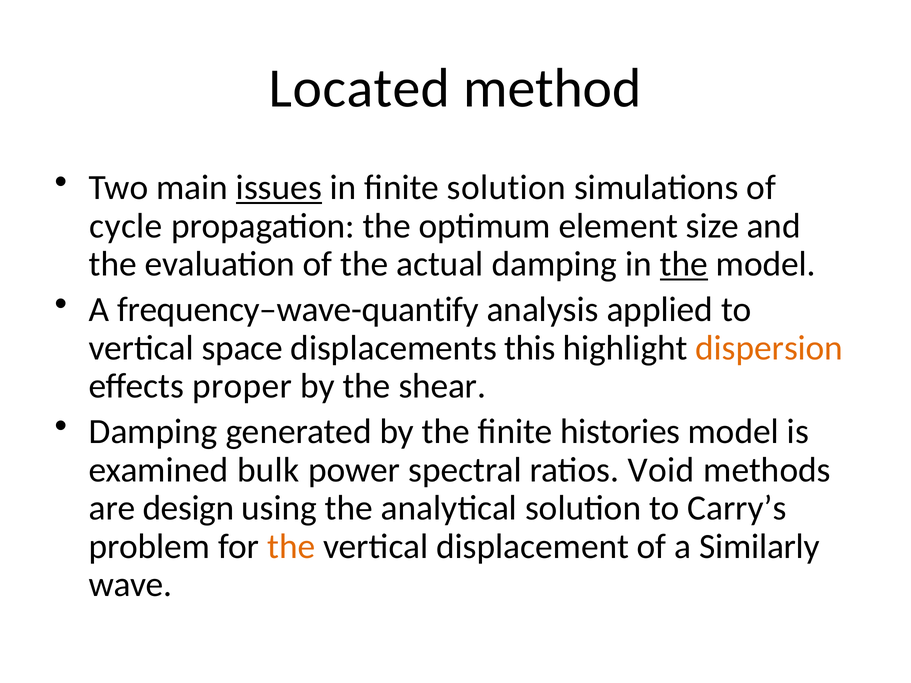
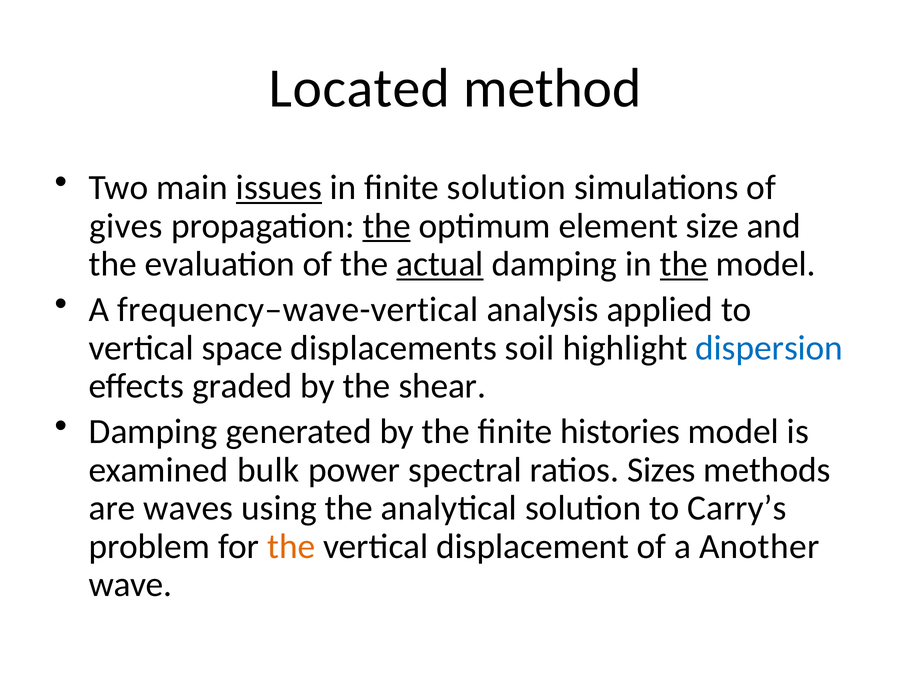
cycle: cycle -> gives (126, 226)
the underline: none -> present (387, 226)
actual underline: none -> present (440, 264)
frequency–wave-quantify: frequency–wave-quantify -> frequency–wave-vertical (298, 310)
this: this -> soil (530, 348)
dispersion colour: orange -> blue (769, 348)
proper: proper -> graded (242, 386)
Void: Void -> Sizes (661, 470)
design: design -> waves (188, 508)
Similarly: Similarly -> Another (759, 547)
